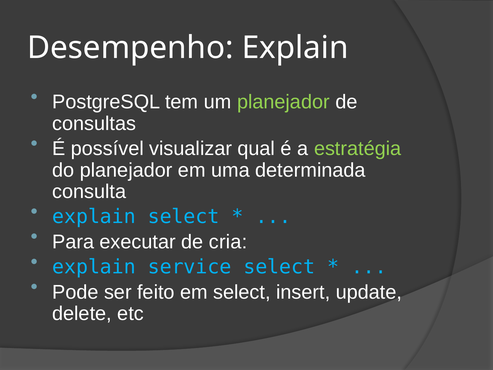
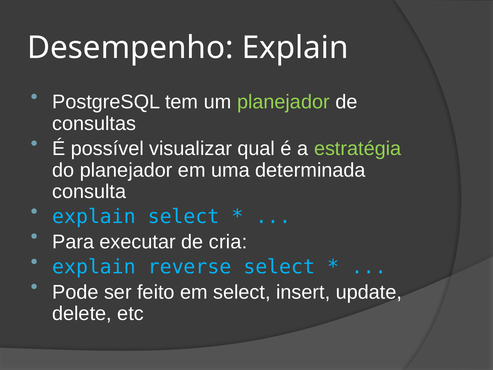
service: service -> reverse (190, 267)
